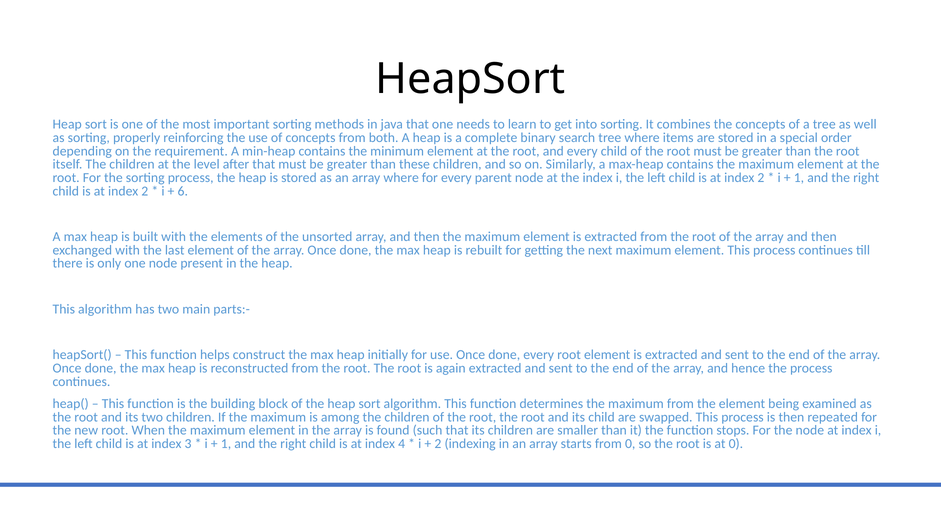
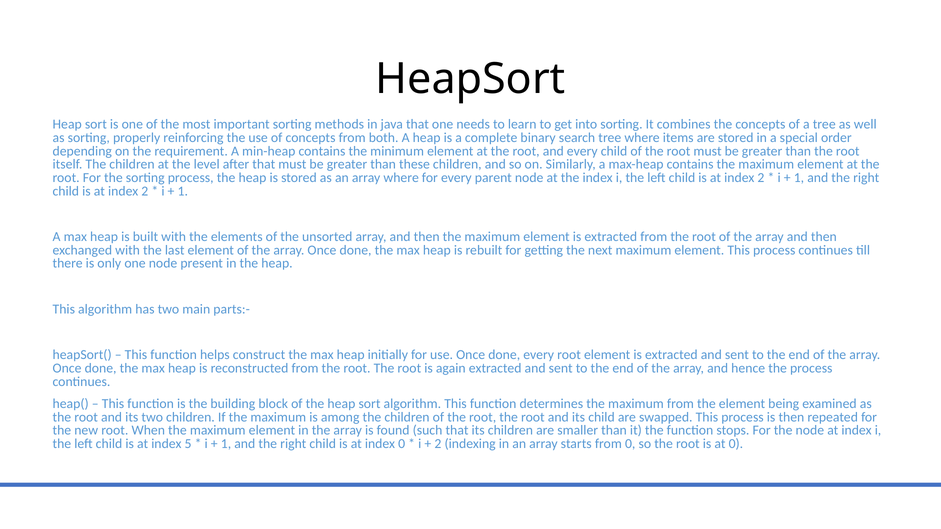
6: 6 -> 1 (183, 191)
3: 3 -> 5 (188, 444)
index 4: 4 -> 0 (402, 444)
